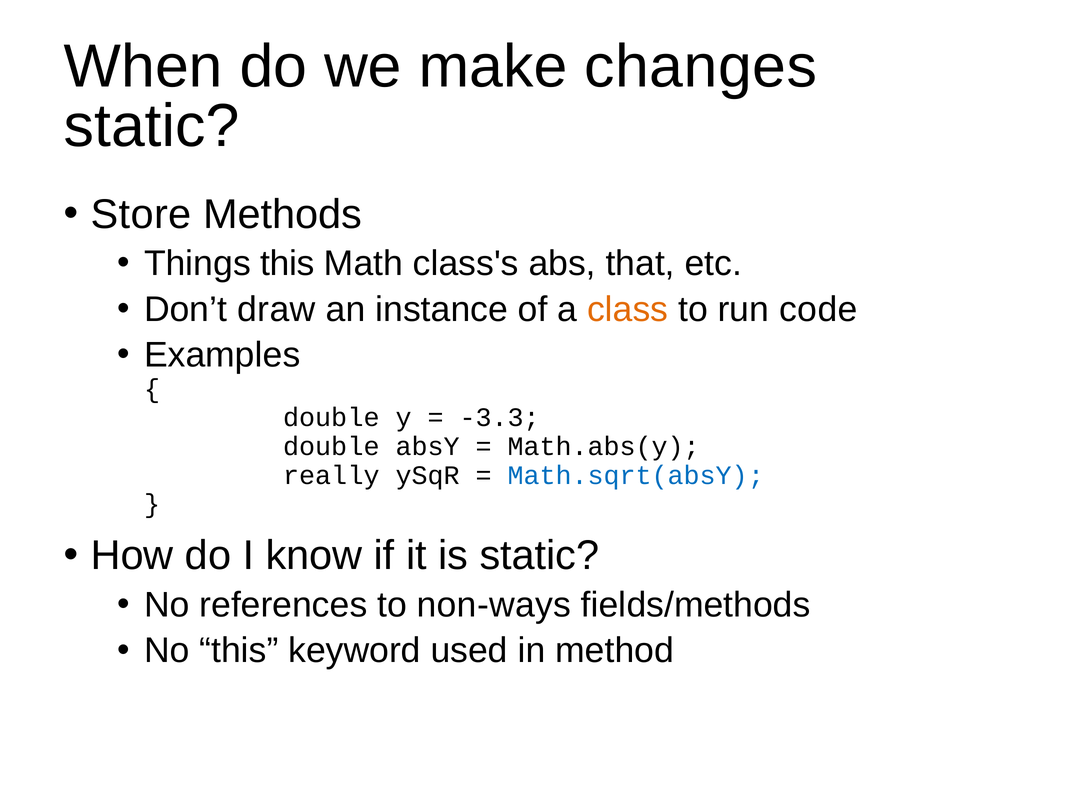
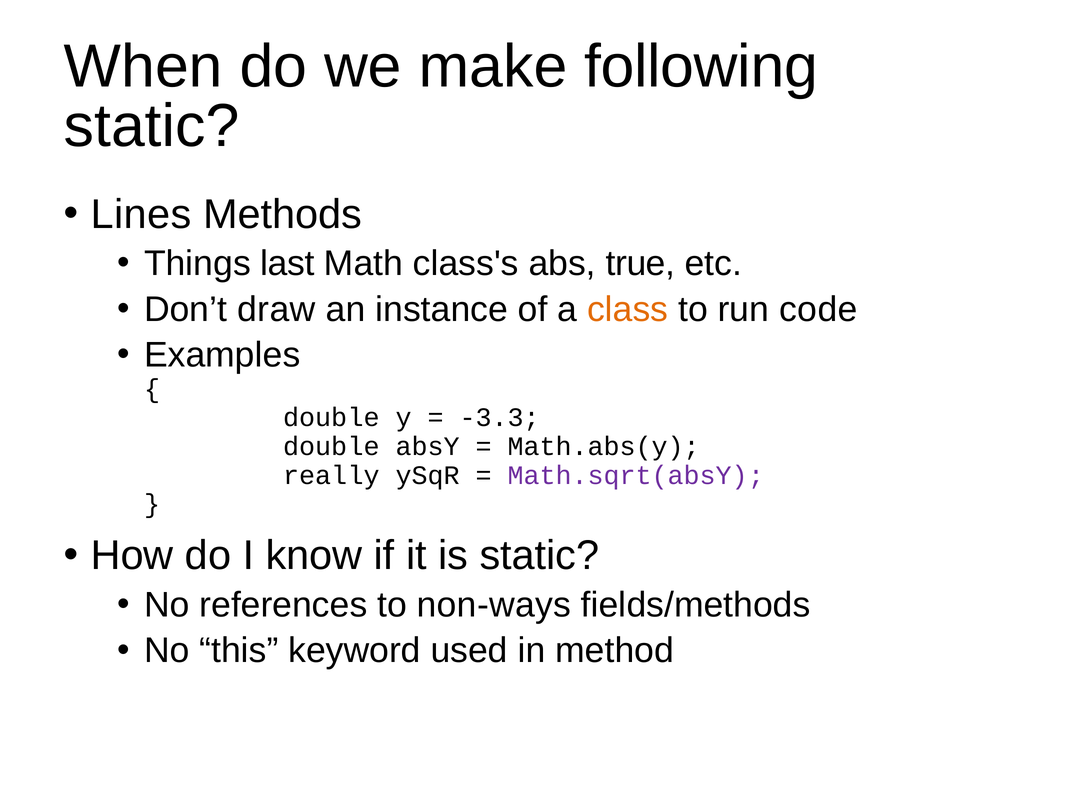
changes: changes -> following (701, 67)
Store: Store -> Lines (141, 214)
Things this: this -> last (287, 263)
that: that -> true (640, 263)
Math.sqrt(absY colour: blue -> purple (636, 475)
